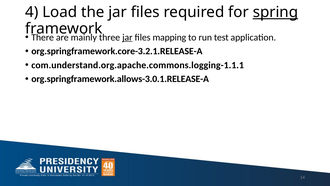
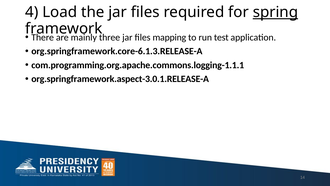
jar underline: present -> none (127, 37)
org.springframework.core-3.2.1.RELEASE-A: org.springframework.core-3.2.1.RELEASE-A -> org.springframework.core-6.1.3.RELEASE-A (117, 51)
com.understand.org.apache.commons.logging-1.1.1: com.understand.org.apache.commons.logging-1.1.1 -> com.programming.org.apache.commons.logging-1.1.1 (138, 65)
org.springframework.allows-3.0.1.RELEASE-A: org.springframework.allows-3.0.1.RELEASE-A -> org.springframework.aspect-3.0.1.RELEASE-A (120, 79)
